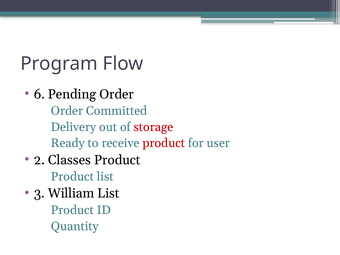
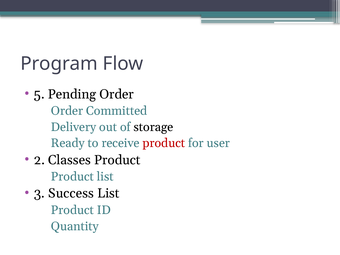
6: 6 -> 5 (39, 94)
storage colour: red -> black (153, 127)
William: William -> Success (71, 193)
